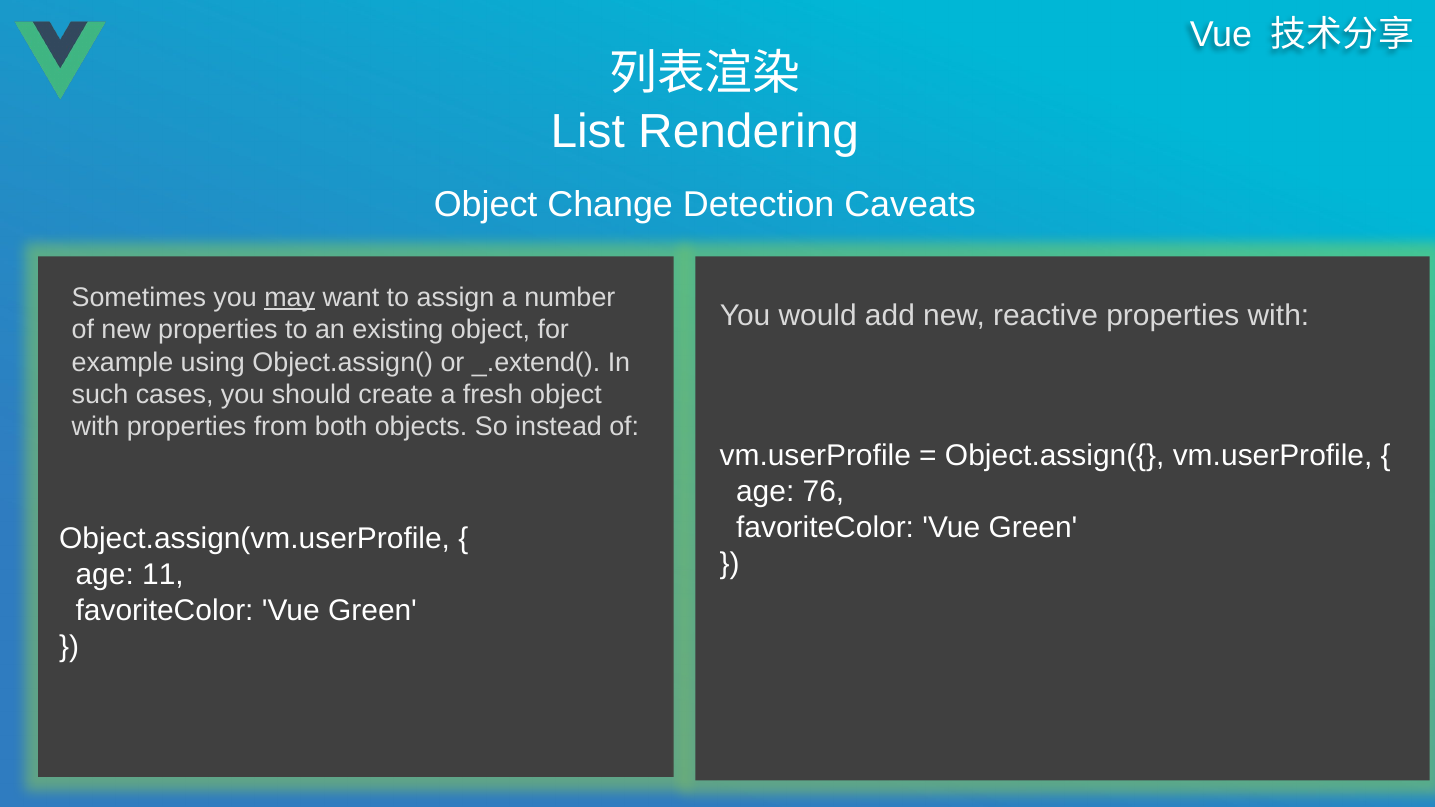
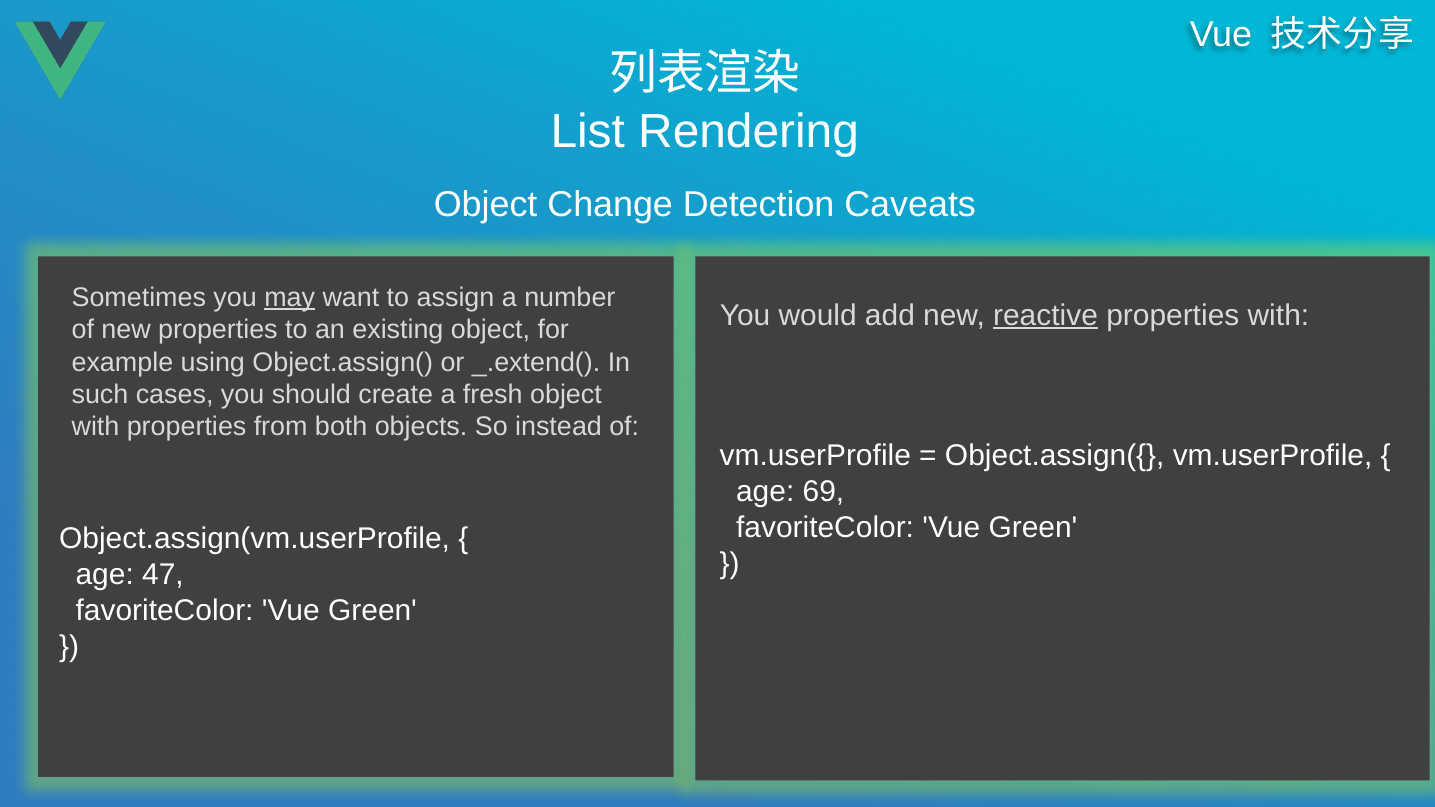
reactive underline: none -> present (1046, 315)
76: 76 -> 69 (823, 492)
11: 11 -> 47 (163, 575)
